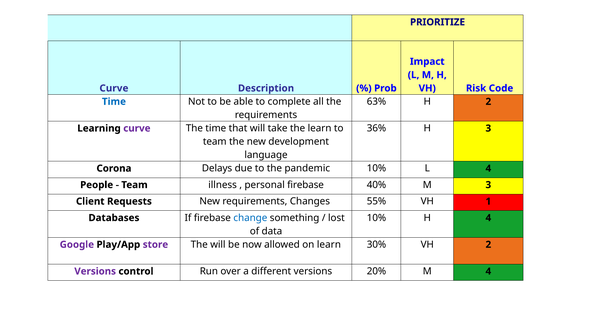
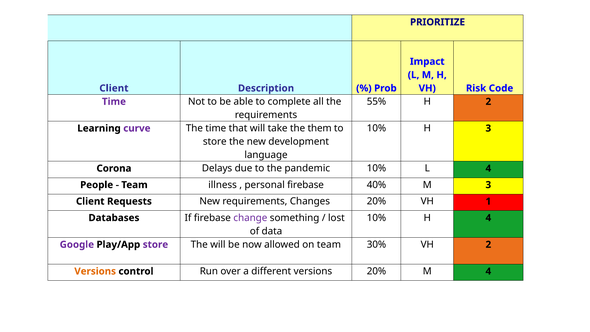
Curve: Curve -> Client (114, 88)
63%: 63% -> 55% (376, 102)
Time colour: blue -> purple (114, 102)
36%: 36% -> 10% (376, 128)
the learn: learn -> them (320, 128)
team: team -> store (215, 142)
Changes 55%: 55% -> 20% (376, 201)
change colour: blue -> purple (250, 218)
on learn: learn -> team (329, 244)
Versions colour: purple -> orange (95, 271)
